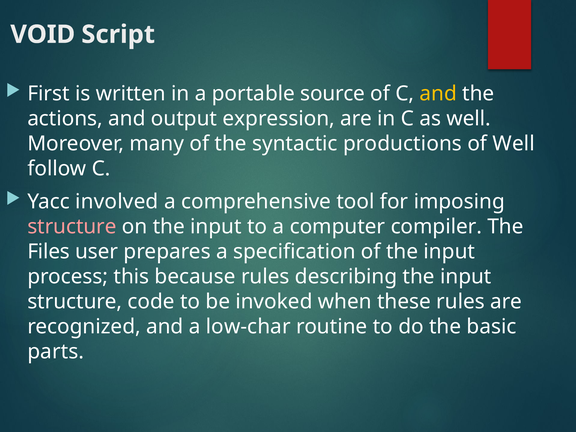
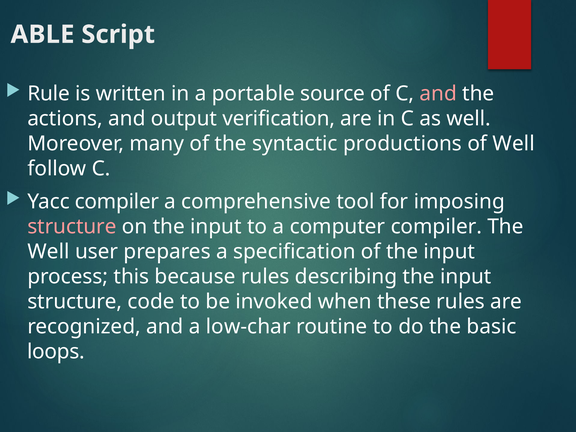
VOID: VOID -> ABLE (43, 34)
First: First -> Rule (49, 94)
and colour: yellow -> pink (438, 94)
expression: expression -> verification (279, 119)
Yacc involved: involved -> compiler (117, 202)
Files: Files -> Well (48, 252)
parts: parts -> loops (56, 352)
